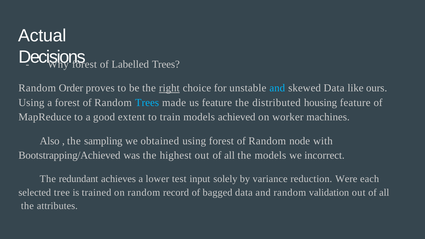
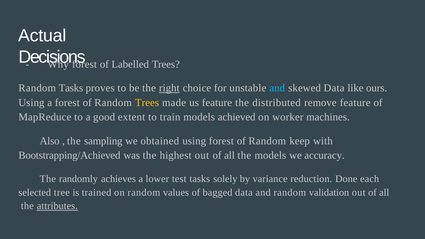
Random Order: Order -> Tasks (71, 88)
Trees colour: light blue -> yellow (147, 103)
housing: housing -> remove (320, 103)
node: node -> keep (300, 141)
incorrect: incorrect -> accuracy (325, 155)
redundant: redundant -> randomly (78, 179)
test input: input -> tasks (200, 179)
Were: Were -> Done (346, 179)
record: record -> values (176, 192)
attributes underline: none -> present (57, 206)
